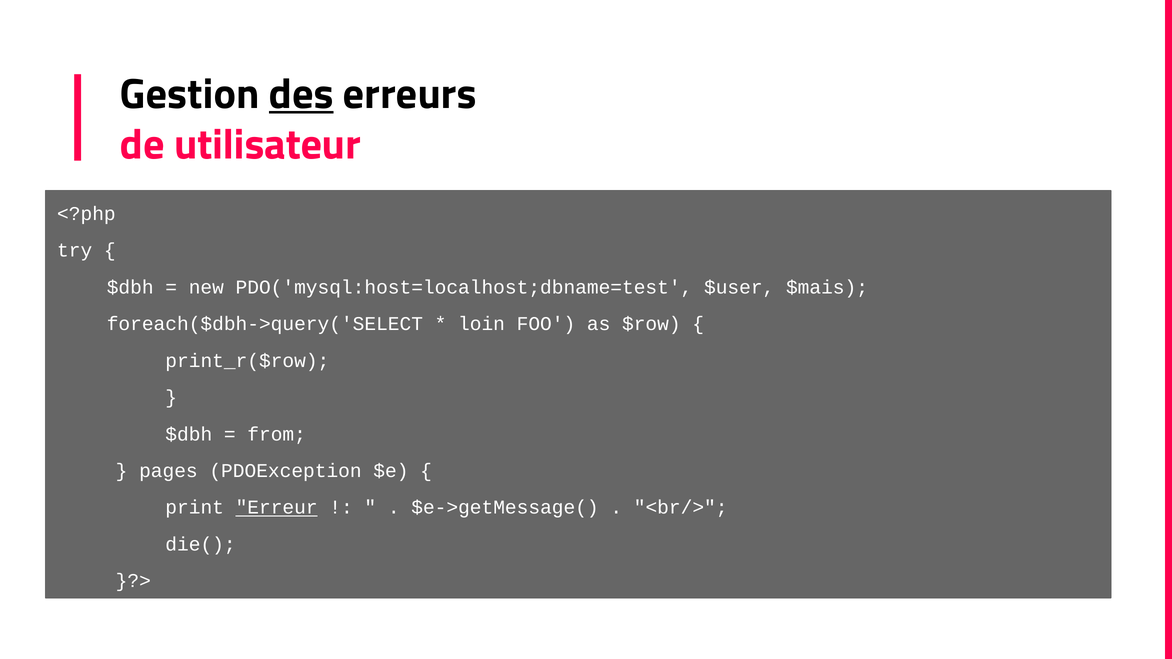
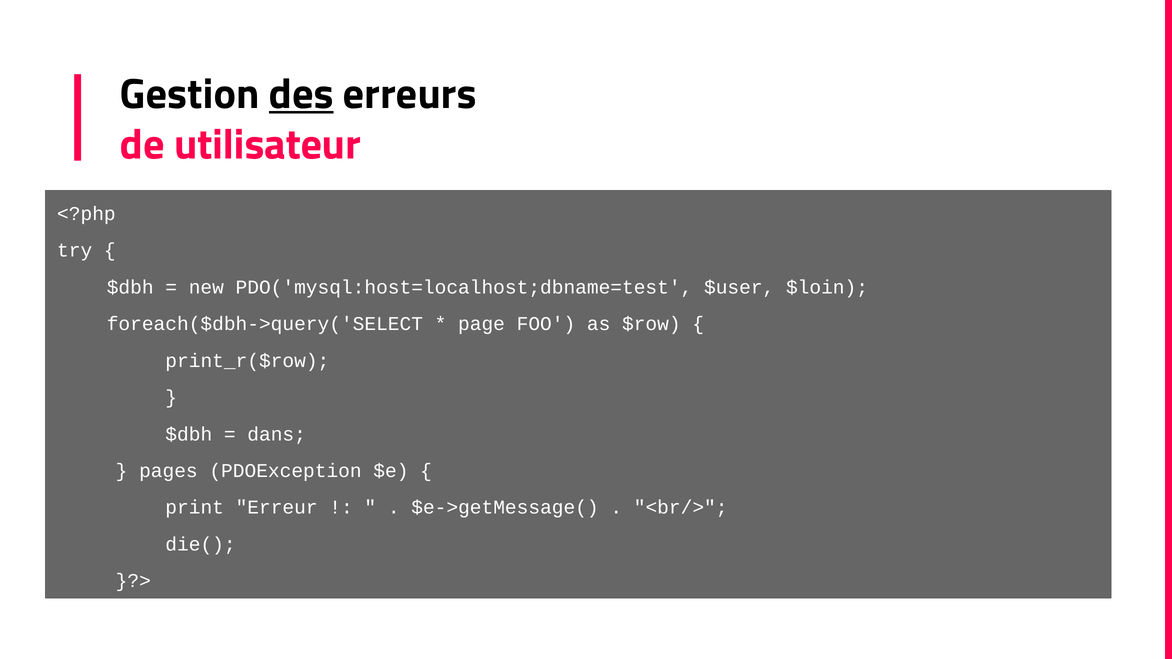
$mais: $mais -> $loin (827, 287)
loin: loin -> page (482, 324)
from: from -> dans (277, 434)
Erreur underline: present -> none (277, 508)
